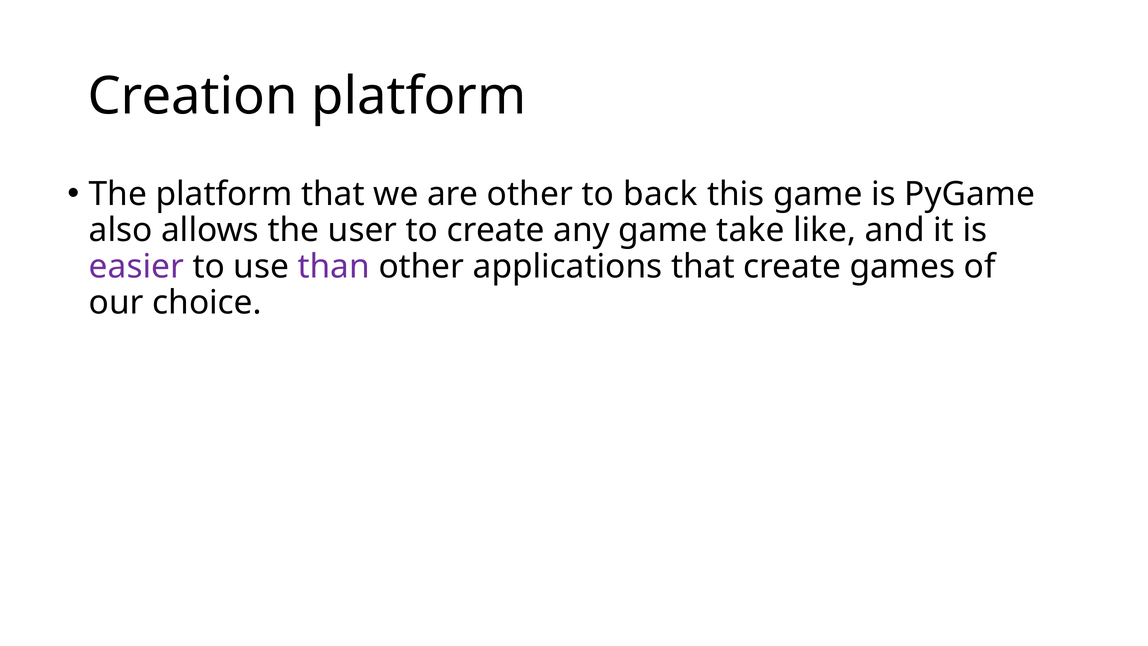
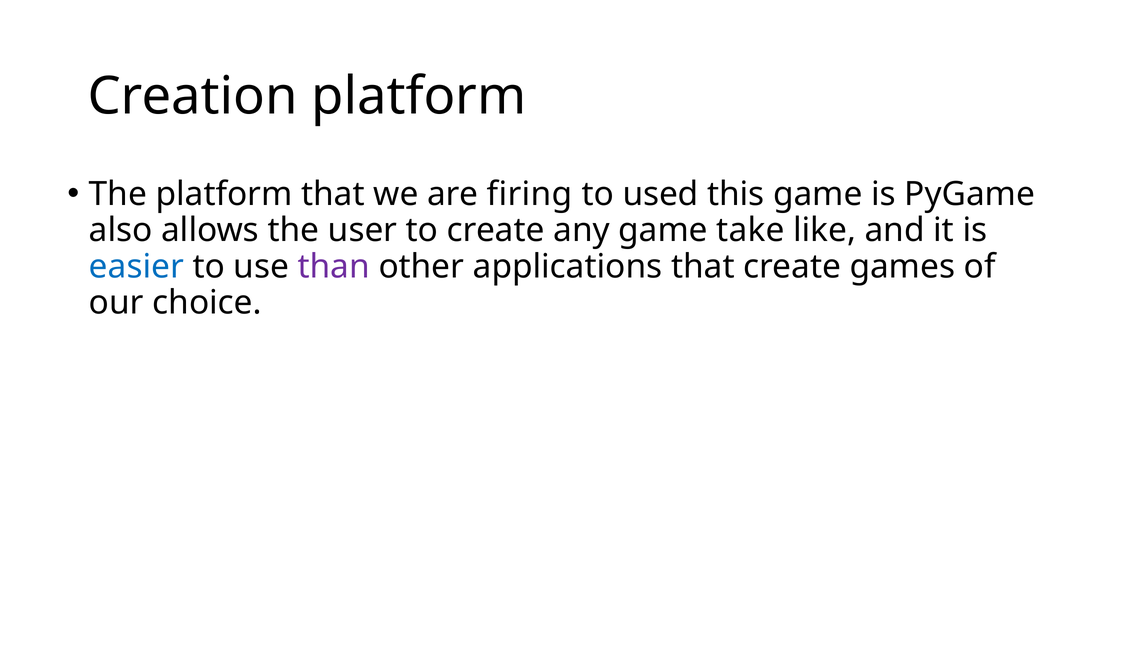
are other: other -> firing (530, 194)
back: back -> used (661, 194)
easier colour: purple -> blue (136, 266)
